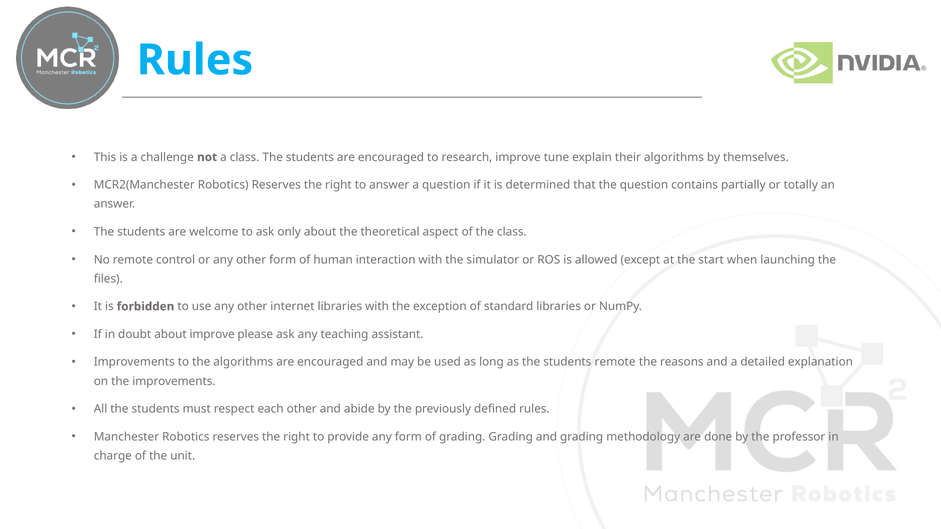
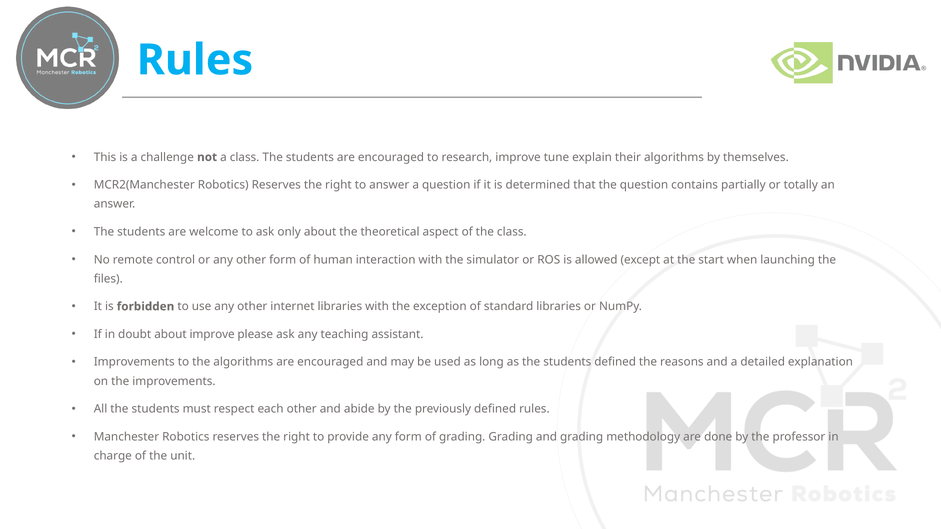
students remote: remote -> defined (615, 362)
